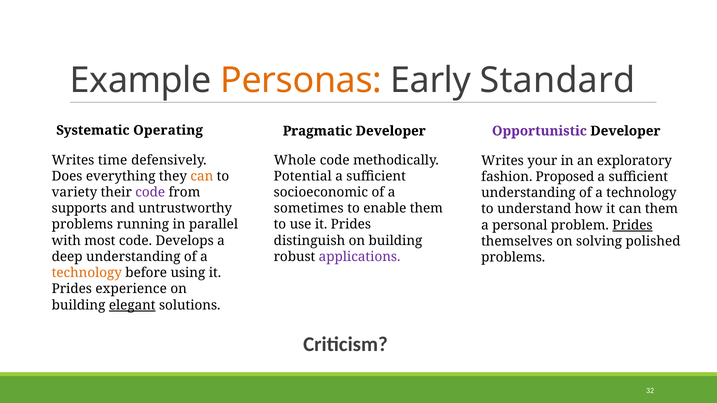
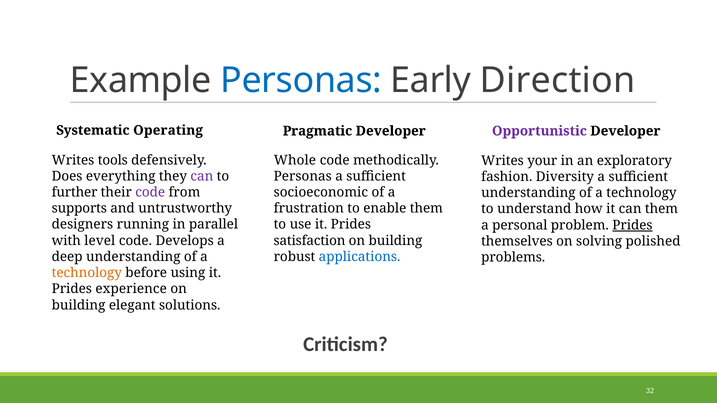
Personas colour: orange -> blue (301, 80)
Standard: Standard -> Direction (557, 80)
time: time -> tools (113, 160)
can colour: orange -> purple (202, 176)
Potential: Potential -> Personas (303, 176)
Proposed: Proposed -> Diversity (565, 177)
variety: variety -> further (75, 192)
sometimes: sometimes -> frustration (309, 209)
problems: problems -> designers (82, 225)
most: most -> level (100, 241)
distinguish: distinguish -> satisfaction (310, 241)
applications colour: purple -> blue (360, 257)
elegant underline: present -> none (132, 305)
